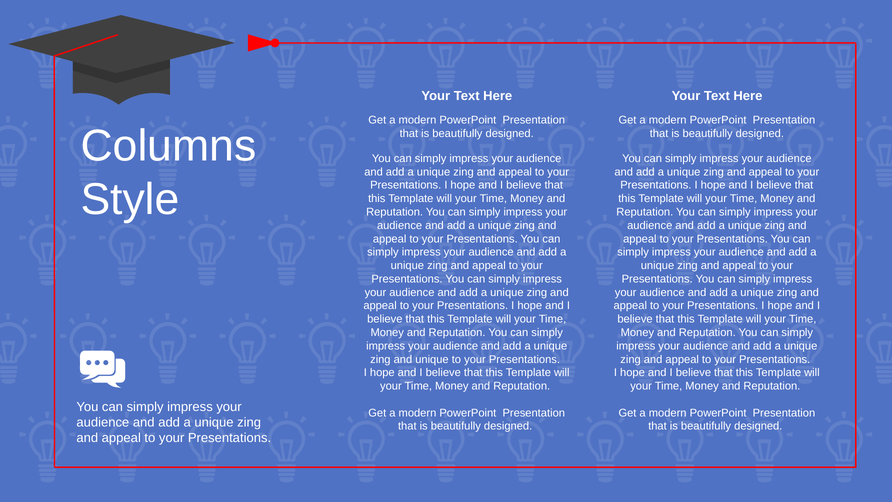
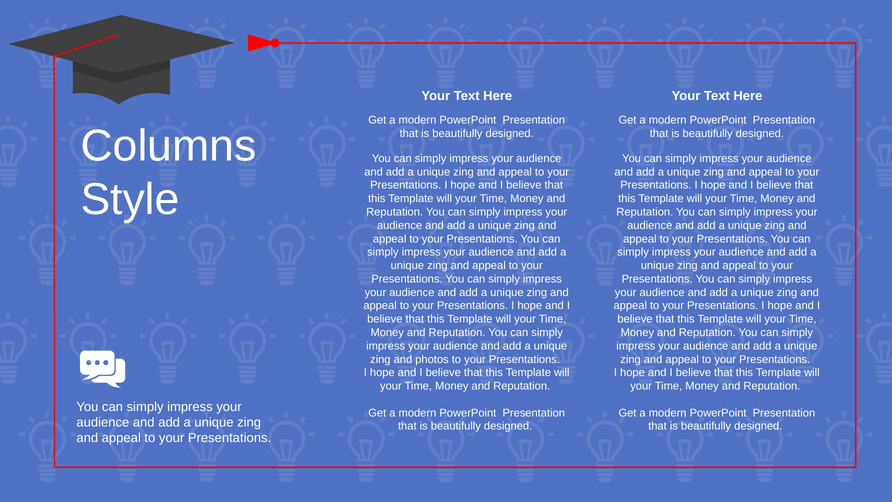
and unique: unique -> photos (432, 359)
